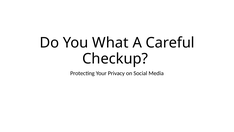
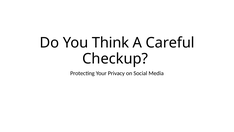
What: What -> Think (110, 43)
